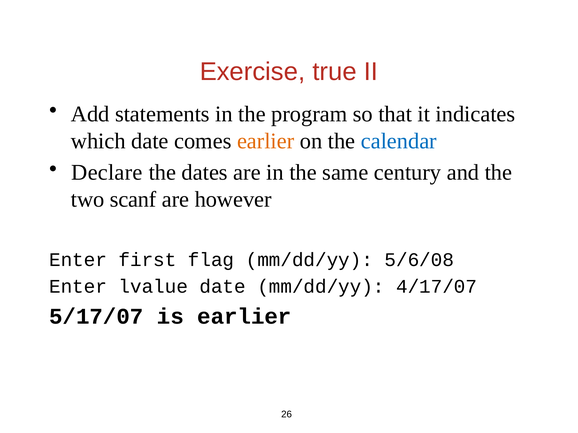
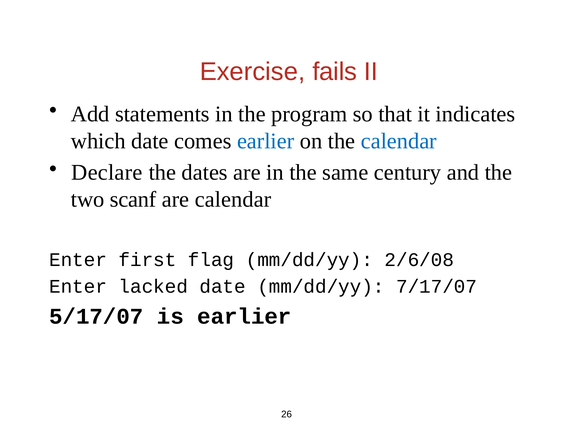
true: true -> fails (335, 72)
earlier colour: orange -> blue (266, 141)
are however: however -> calendar (233, 200)
5/6/08: 5/6/08 -> 2/6/08 (419, 260)
lvalue: lvalue -> lacked (153, 287)
4/17/07: 4/17/07 -> 7/17/07 (437, 287)
